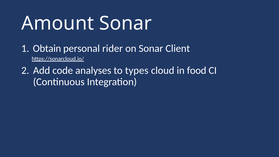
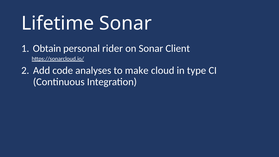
Amount: Amount -> Lifetime (58, 23)
types: types -> make (137, 70)
food: food -> type (197, 70)
